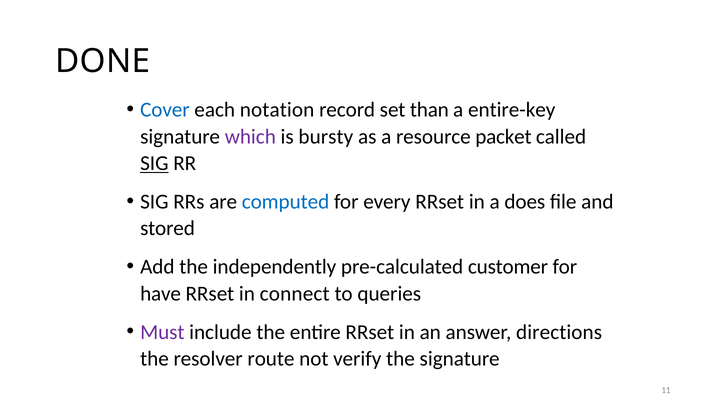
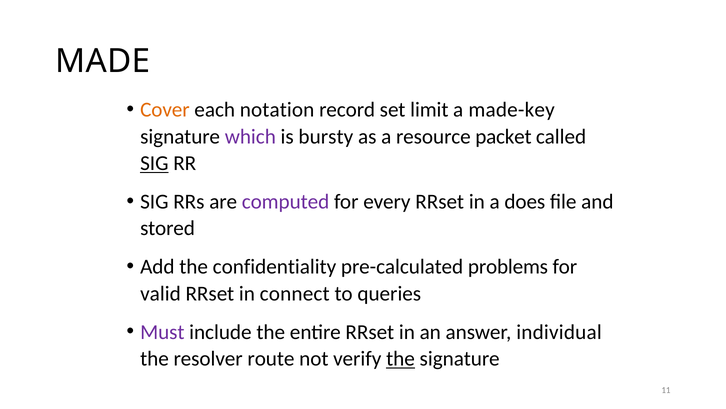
DONE: DONE -> MADE (103, 61)
Cover colour: blue -> orange (165, 110)
than: than -> limit (429, 110)
entire-key: entire-key -> made-key (512, 110)
computed colour: blue -> purple (286, 202)
independently: independently -> confidentiality (274, 267)
customer: customer -> problems (508, 267)
have: have -> valid (160, 293)
directions: directions -> individual (559, 332)
the underline: none -> present (401, 358)
